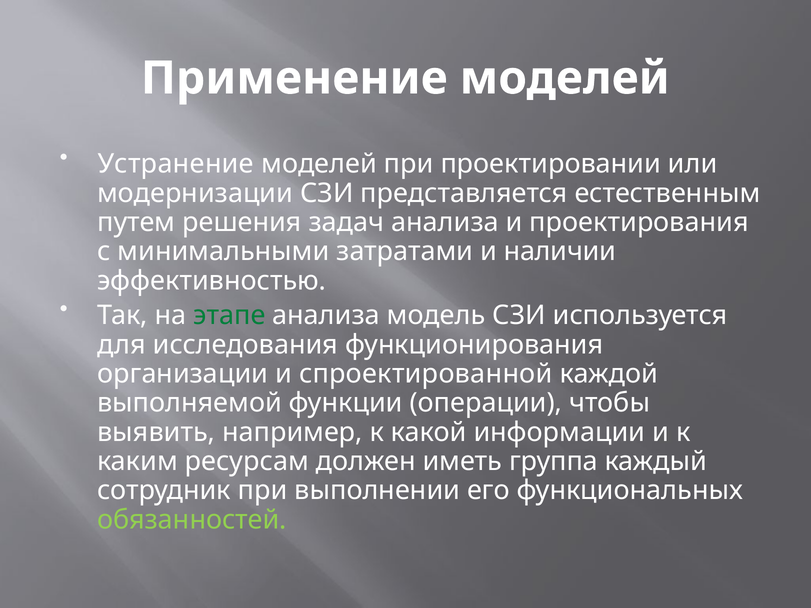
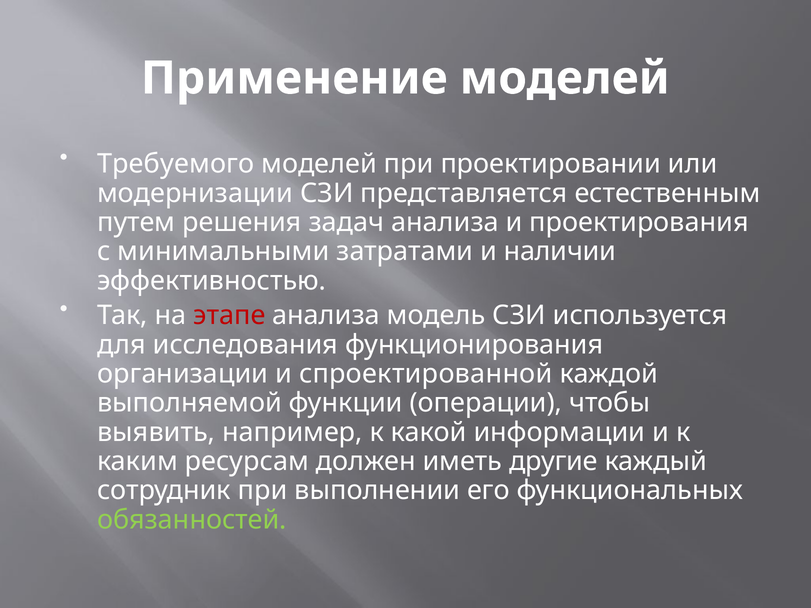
Устранение: Устранение -> Требуемого (176, 164)
этапе colour: green -> red (229, 316)
группа: группа -> другие (553, 462)
